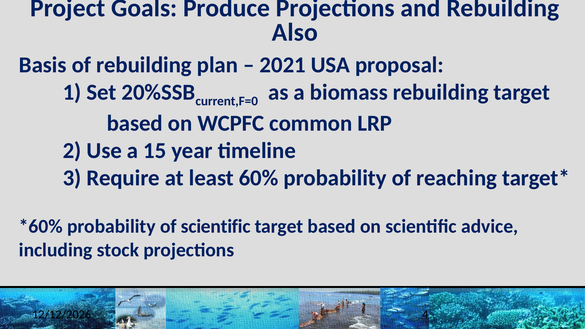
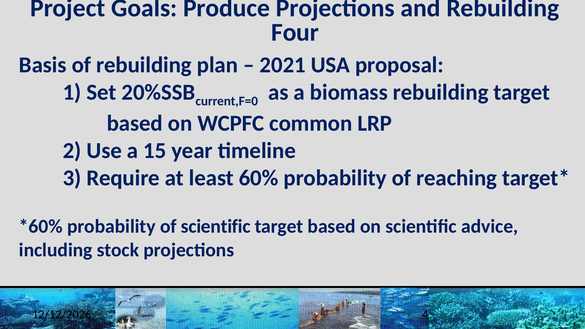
Also: Also -> Four (295, 33)
